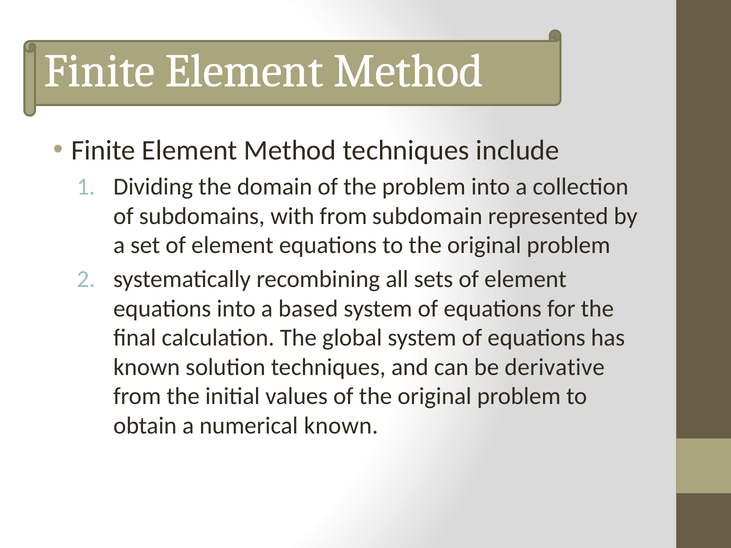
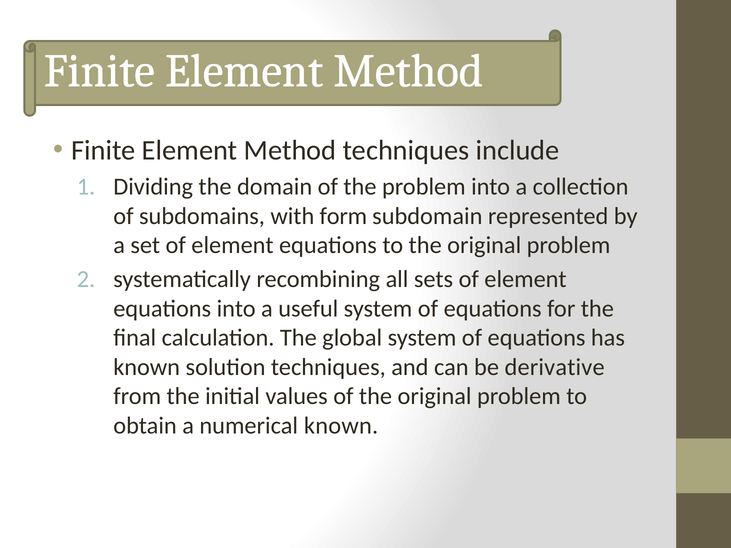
with from: from -> form (343, 216)
based: based -> useful (308, 309)
